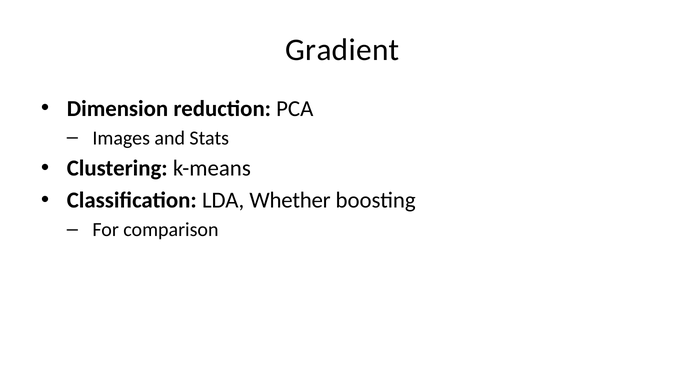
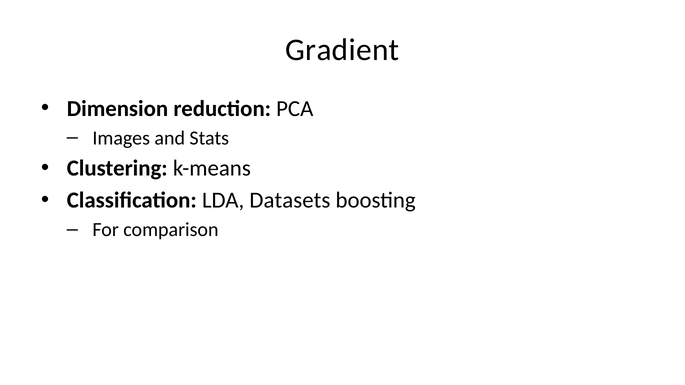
Whether: Whether -> Datasets (290, 201)
